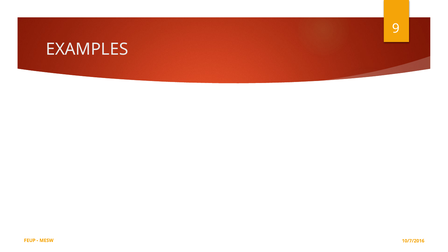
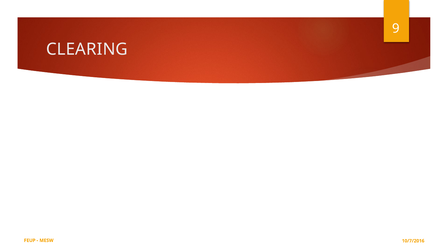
EXAMPLES: EXAMPLES -> CLEARING (87, 49)
